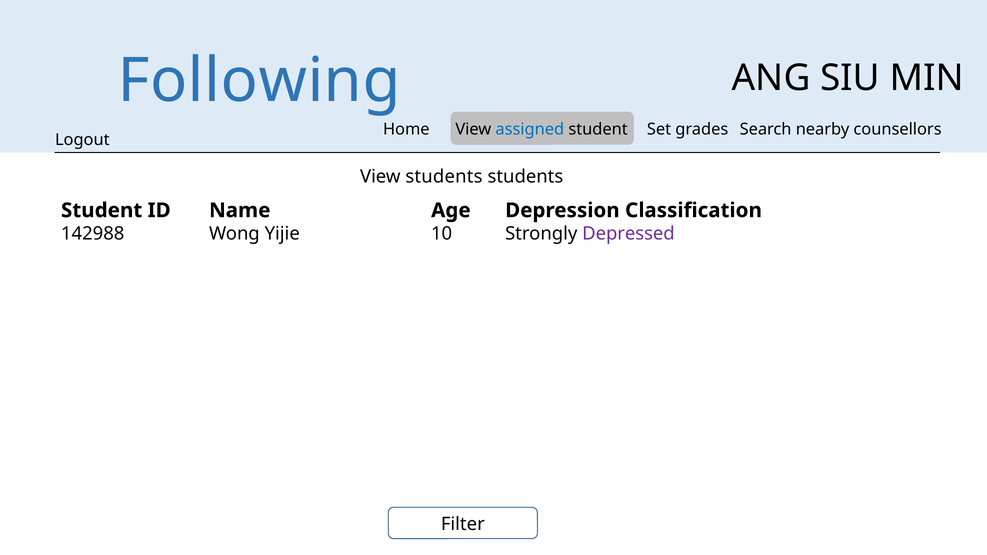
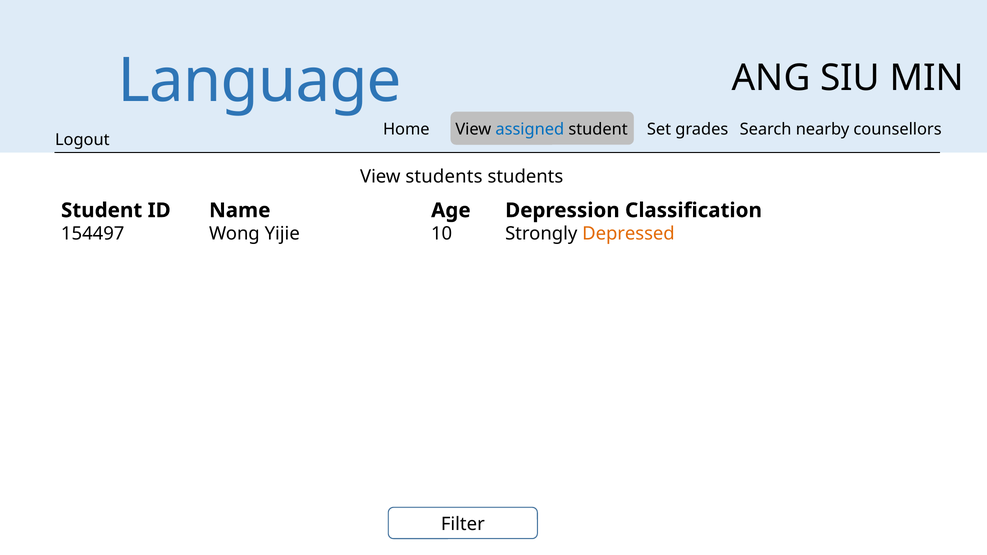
Following: Following -> Language (260, 81)
142988: 142988 -> 154497 (93, 234)
Depressed colour: purple -> orange (628, 234)
